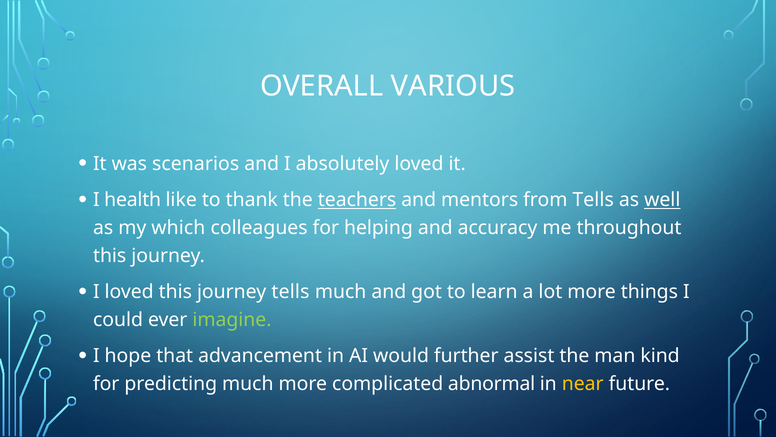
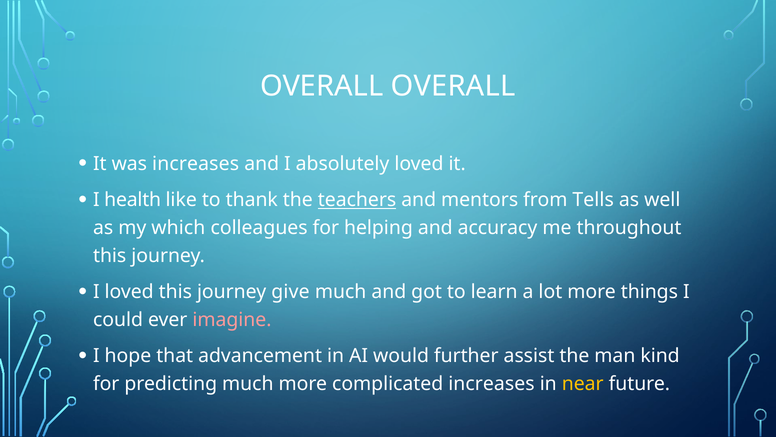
OVERALL VARIOUS: VARIOUS -> OVERALL (453, 86)
was scenarios: scenarios -> increases (196, 164)
well underline: present -> none (662, 200)
journey tells: tells -> give (290, 292)
imagine colour: light green -> pink (232, 320)
complicated abnormal: abnormal -> increases (491, 384)
